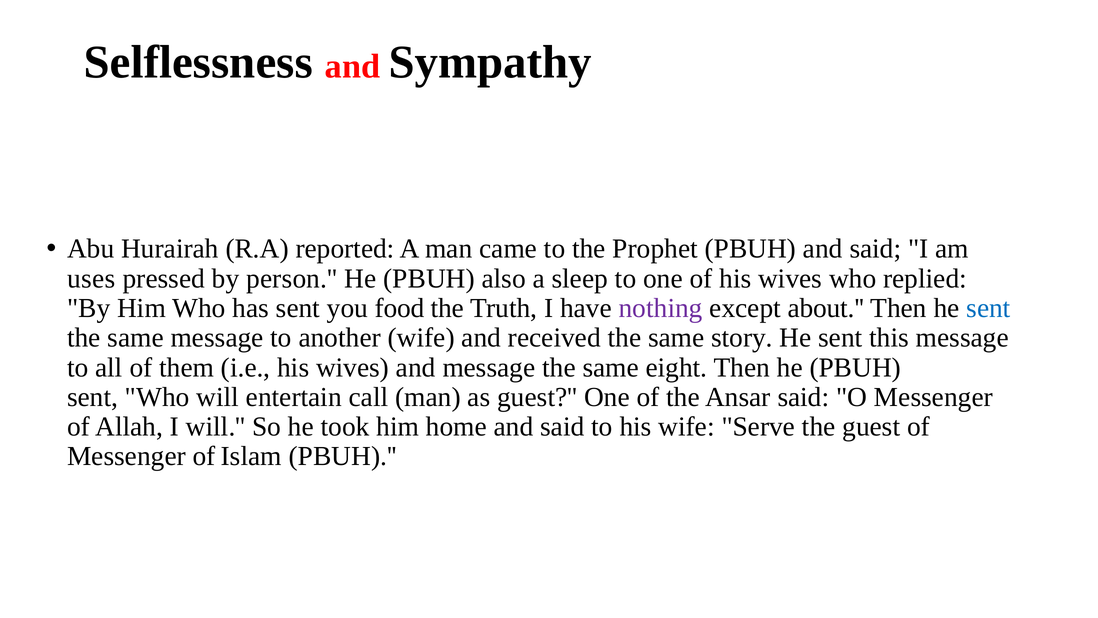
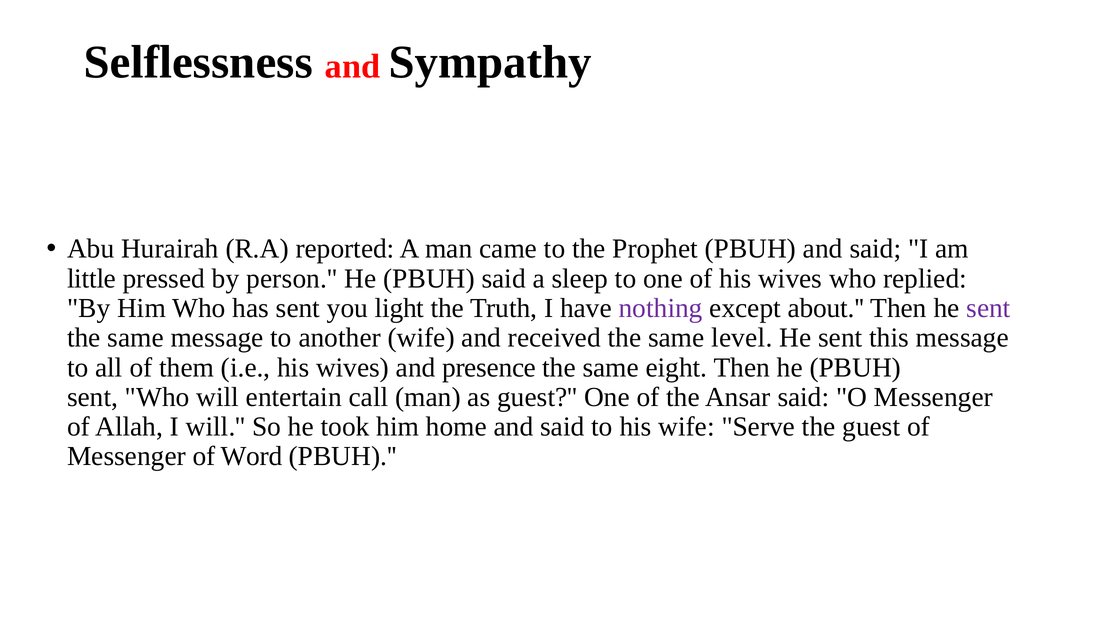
uses: uses -> little (92, 278)
PBUH also: also -> said (504, 278)
food: food -> light (400, 308)
sent colour: blue -> purple (988, 308)
story: story -> level (742, 338)
and message: message -> presence (489, 367)
Islam: Islam -> Word (251, 456)
